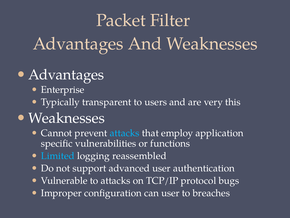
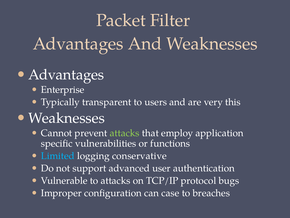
attacks colour: light blue -> light green (125, 133)
reassembled: reassembled -> conservative (139, 156)
can user: user -> case (170, 193)
